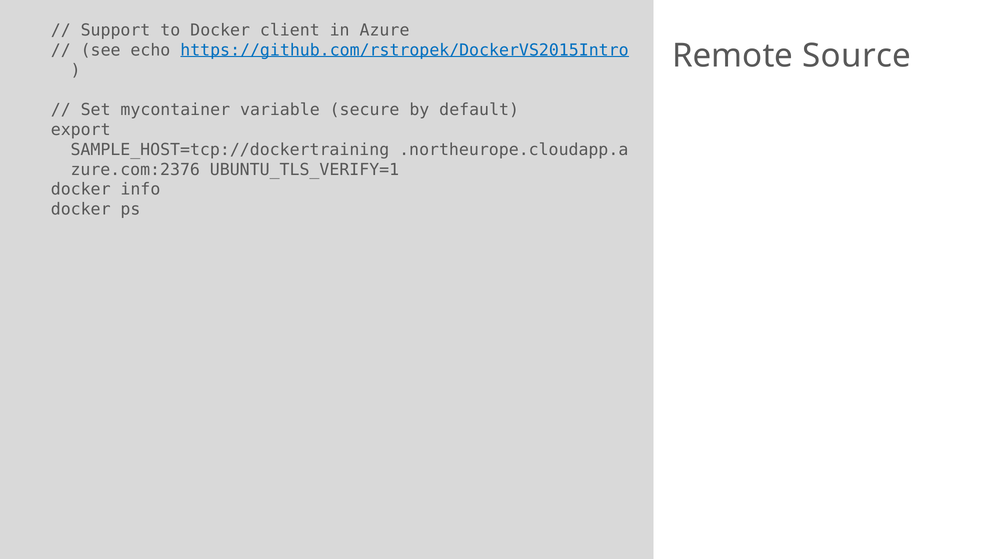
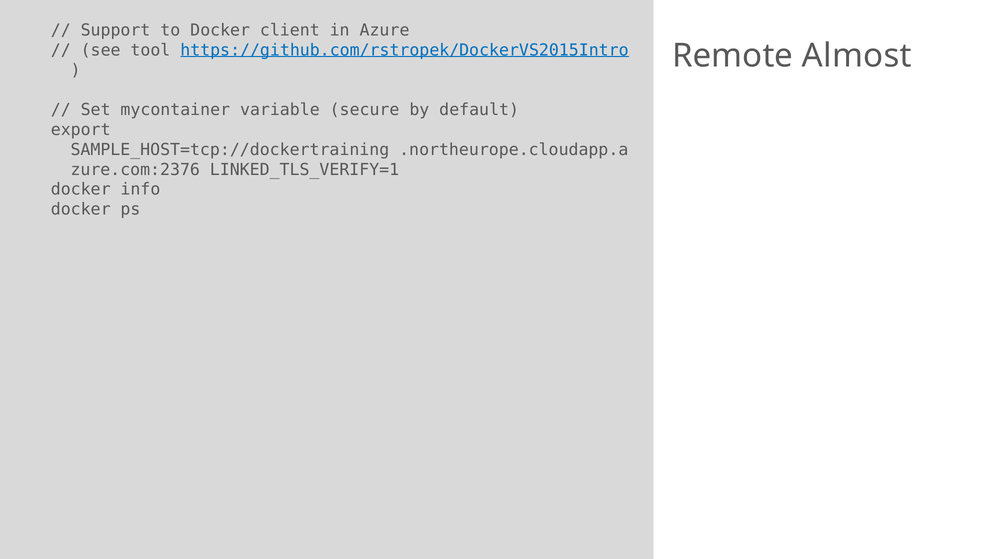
echo: echo -> tool (150, 50)
Source: Source -> Almost (857, 56)
UBUNTU_TLS_VERIFY=1: UBUNTU_TLS_VERIFY=1 -> LINKED_TLS_VERIFY=1 (305, 170)
